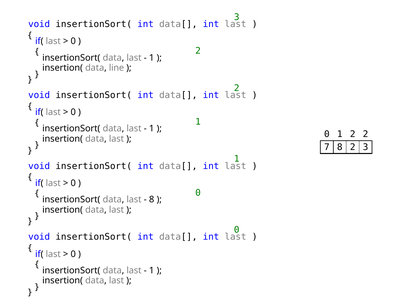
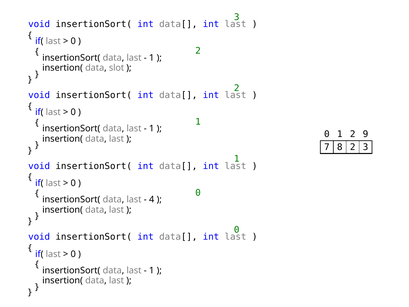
line: line -> slot (117, 68)
2 2: 2 -> 9 (366, 134)
8: 8 -> 4 (152, 199)
